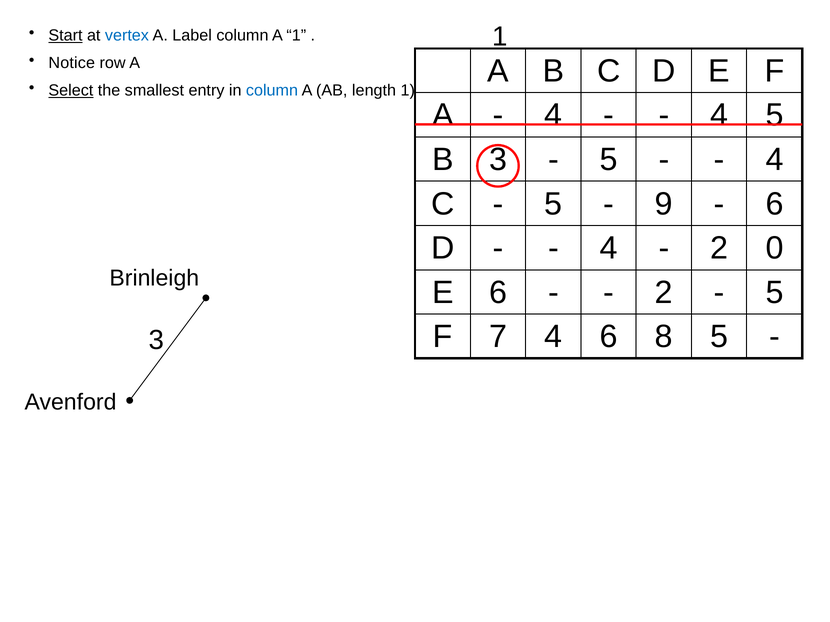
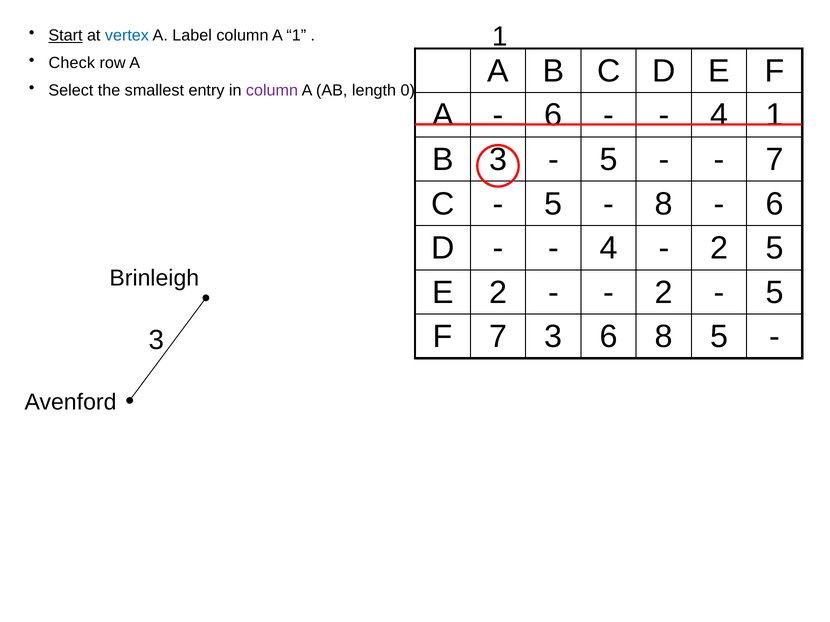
Notice: Notice -> Check (72, 63)
Select underline: present -> none (71, 91)
column colour: blue -> purple (272, 91)
length 1: 1 -> 0 (408, 91)
4: 4 -> 6 (553, 115)
4 5: 5 -> 1 (775, 115)
4: 4 -> 7 (775, 160)
9: 9 -> 8 (664, 204)
2 0: 0 -> 5 (775, 248)
E 6: 6 -> 2 (498, 293)
7 4: 4 -> 3 (553, 337)
